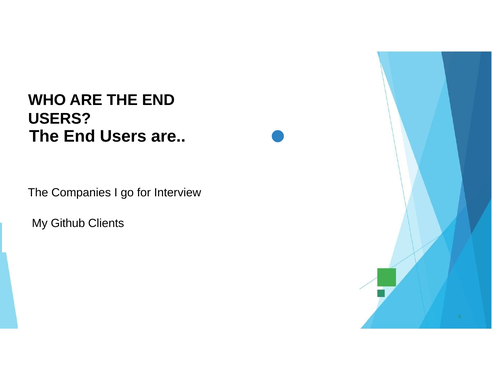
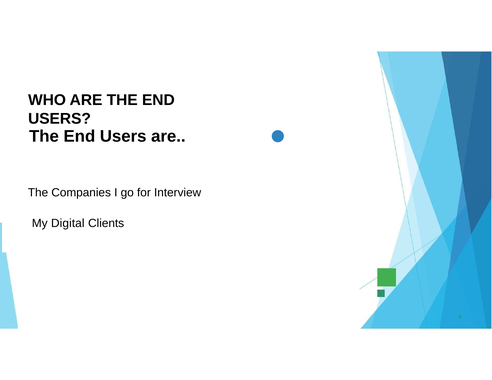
Github: Github -> Digital (68, 223)
